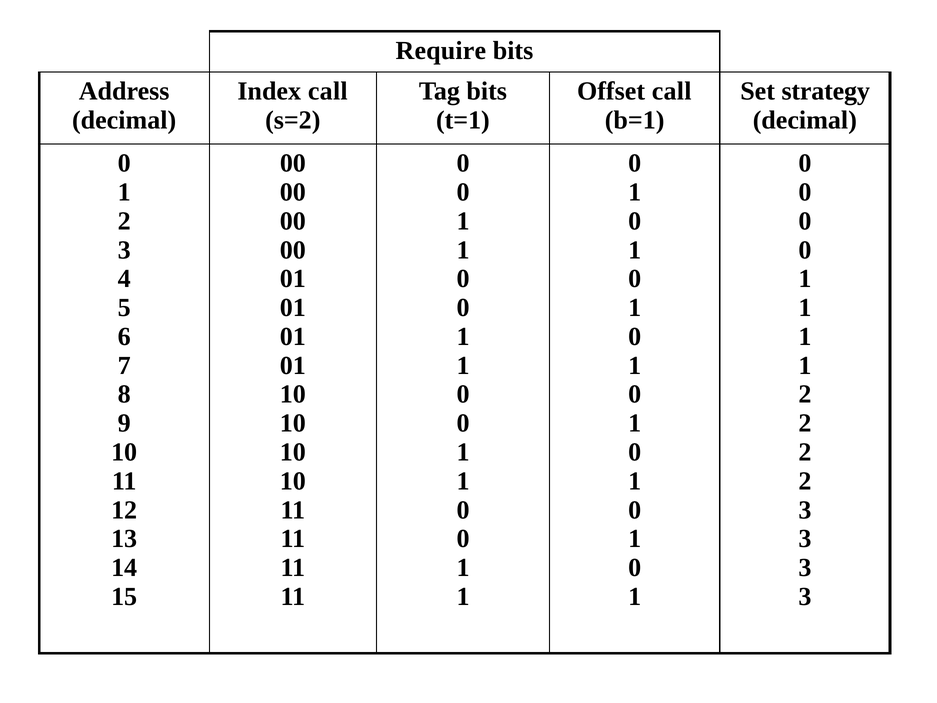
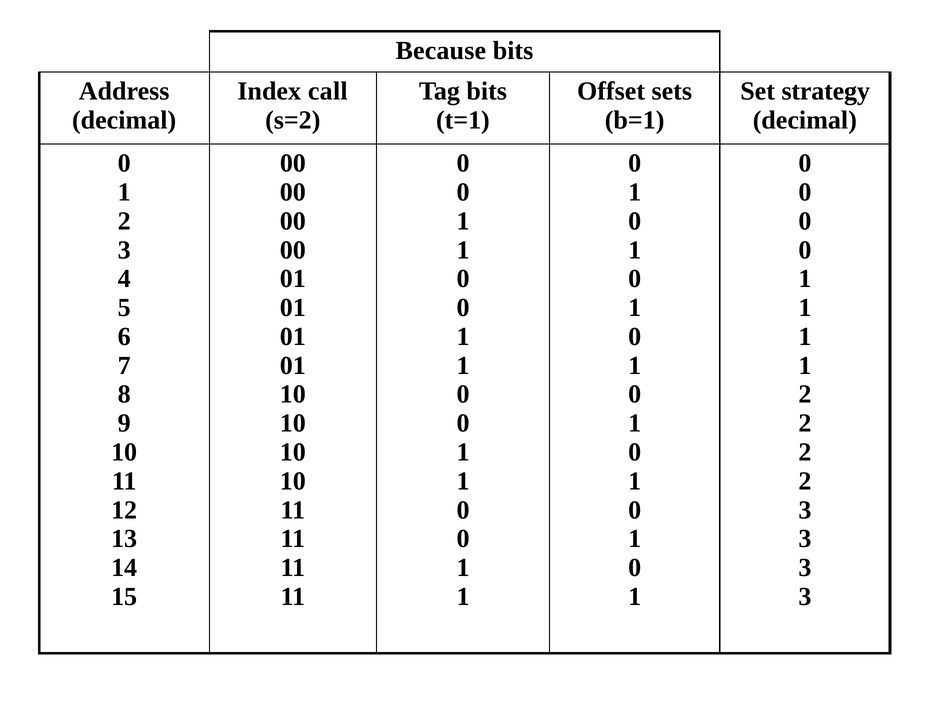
Require: Require -> Because (441, 51)
call: call -> sets (672, 91)
